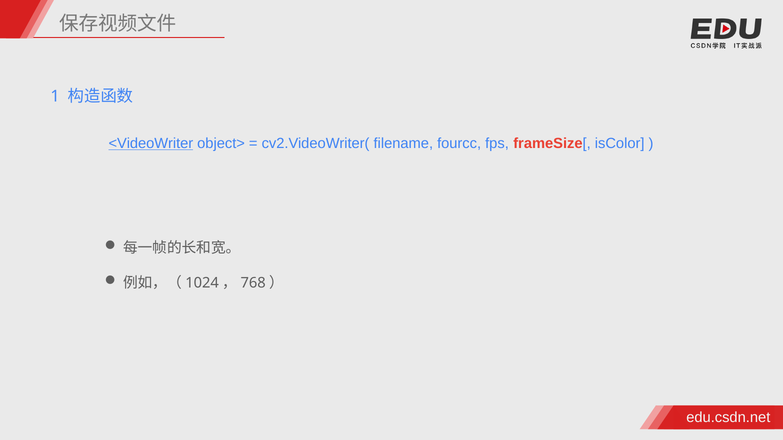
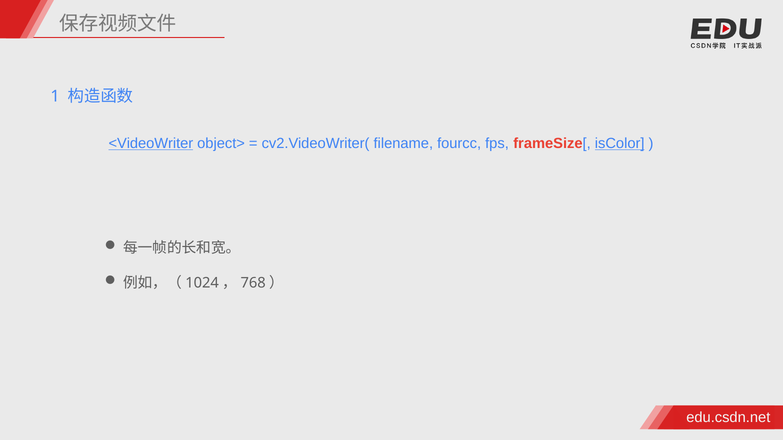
isColor underline: none -> present (620, 144)
